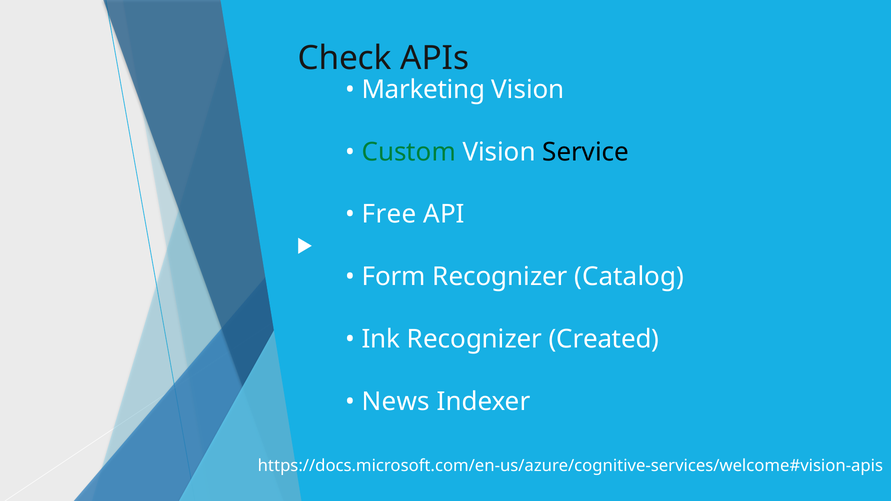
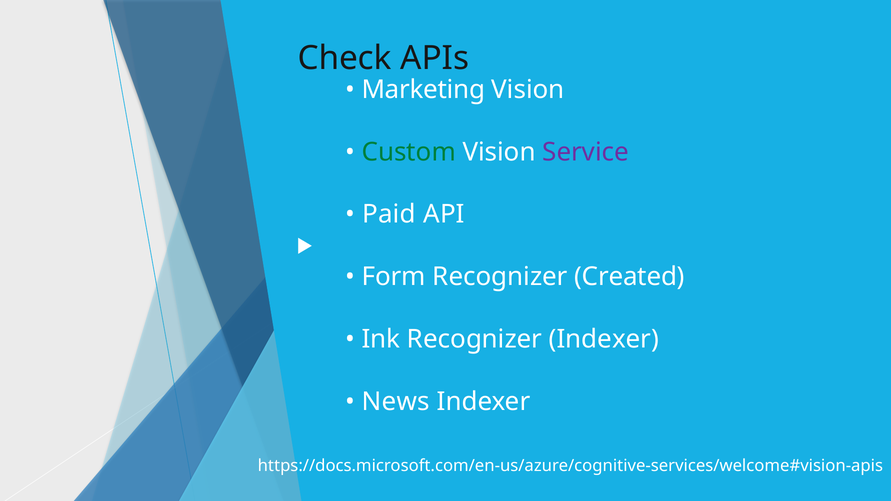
Service colour: black -> purple (586, 152)
Free: Free -> Paid (389, 214)
Catalog: Catalog -> Created (629, 277)
Recognizer Created: Created -> Indexer (604, 339)
